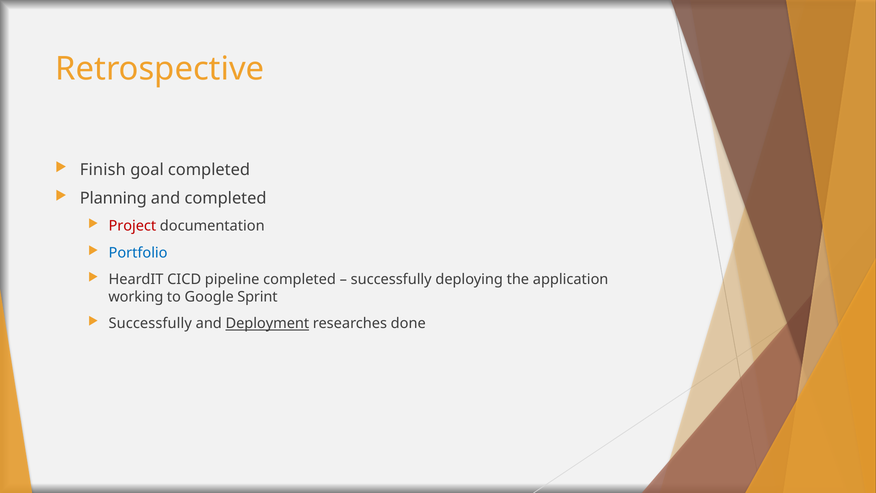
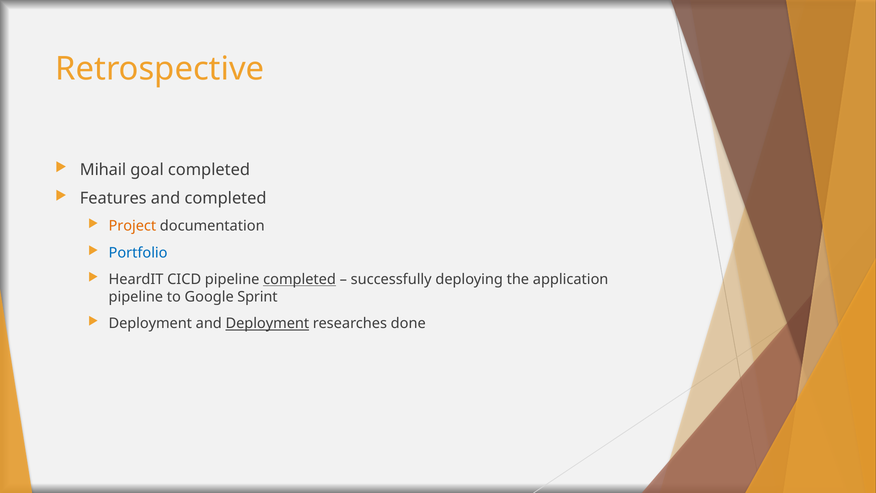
Finish: Finish -> Mihail (103, 170)
Planning: Planning -> Features (113, 198)
Project colour: red -> orange (132, 226)
completed underline: none -> present (300, 279)
working: working -> pipeline (136, 297)
Successfully: Successfully -> Deployment (150, 323)
